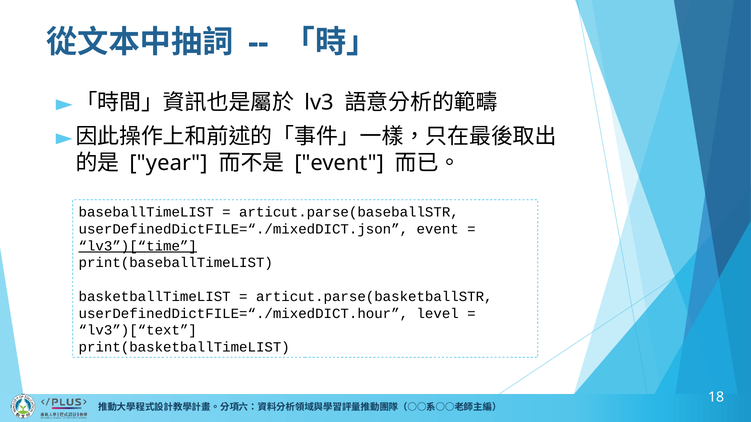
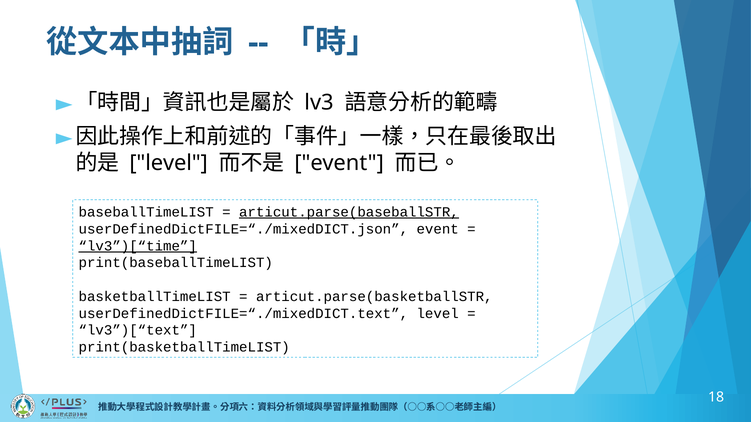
year: year -> level (169, 163)
articut.parse(baseballSTR underline: none -> present (349, 212)
userDefinedDictFILE=“./mixedDICT.hour: userDefinedDictFILE=“./mixedDICT.hour -> userDefinedDictFILE=“./mixedDICT.text (243, 314)
